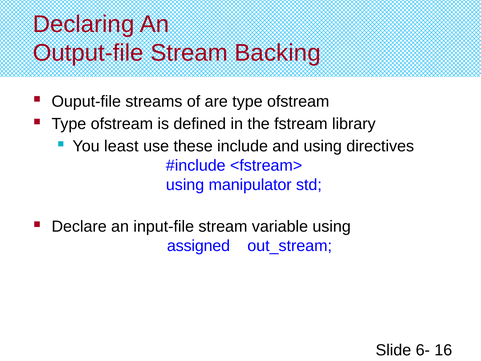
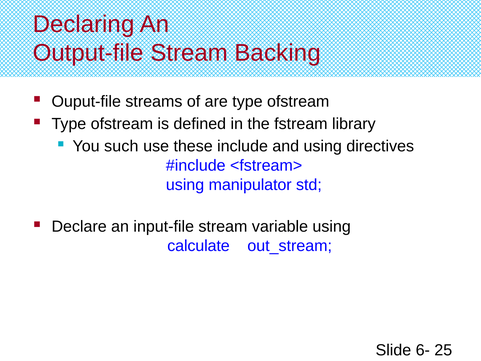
least: least -> such (121, 146)
assigned: assigned -> calculate (198, 246)
16: 16 -> 25 (443, 350)
